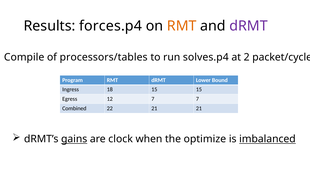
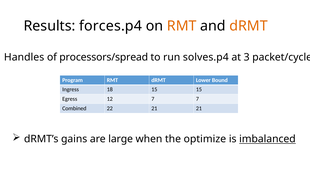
dRMT colour: purple -> orange (249, 26)
Compile: Compile -> Handles (24, 57)
processors/tables: processors/tables -> processors/spread (104, 57)
2: 2 -> 3 (247, 57)
gains underline: present -> none (74, 139)
clock: clock -> large (121, 139)
